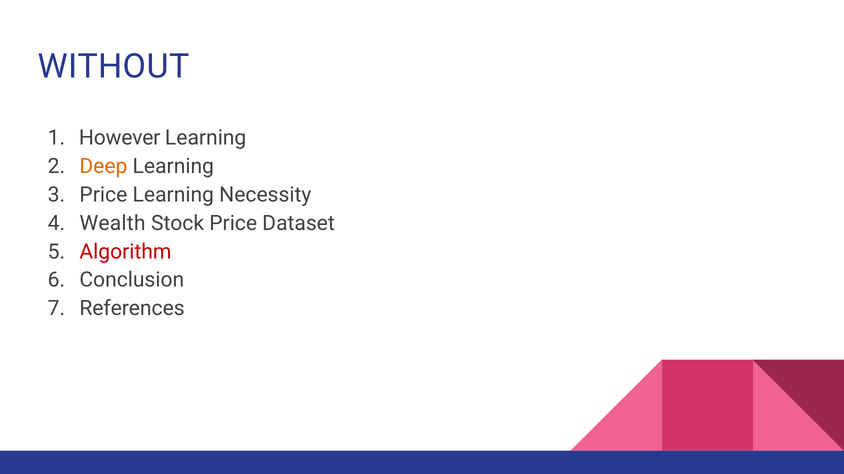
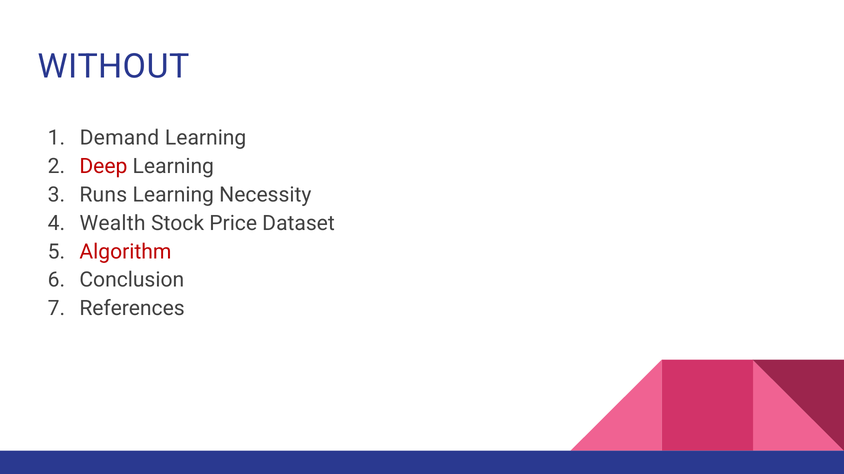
However: However -> Demand (119, 138)
Deep colour: orange -> red (103, 167)
Price: Price -> Runs (103, 195)
